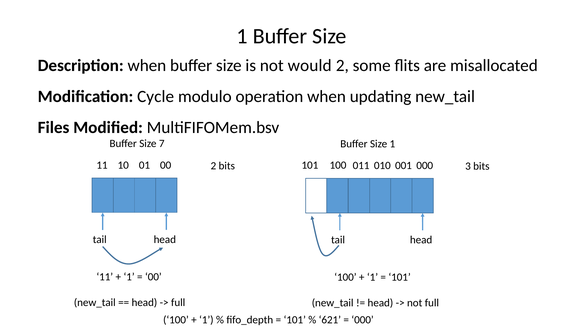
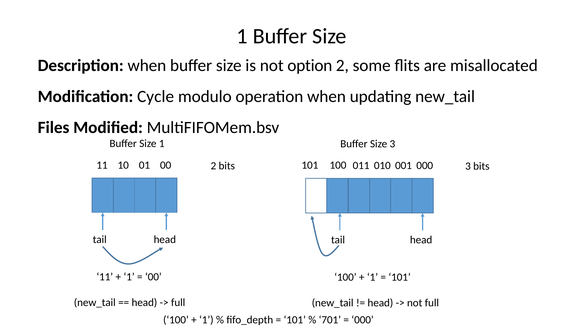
would: would -> option (310, 66)
Size 7: 7 -> 1 (162, 143)
Size 1: 1 -> 3 (392, 144)
621: 621 -> 701 (330, 320)
